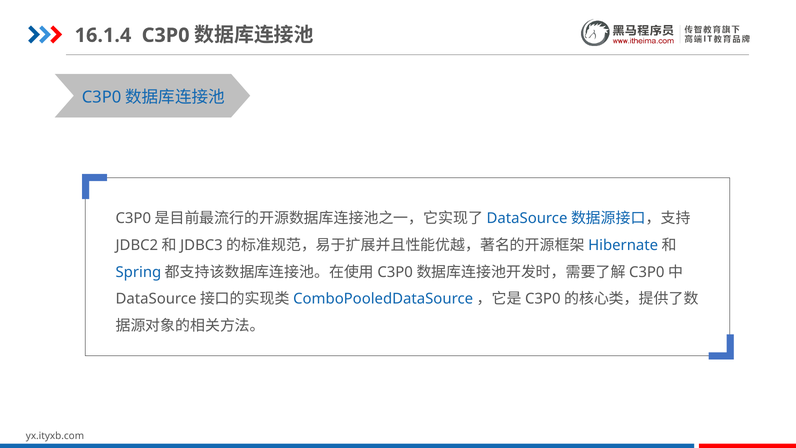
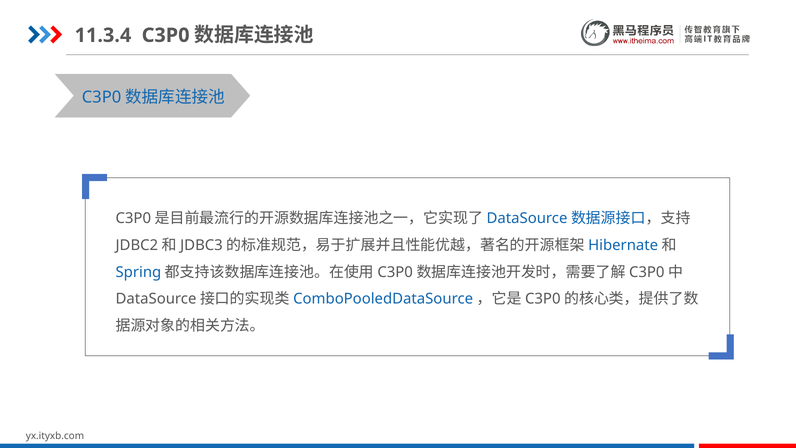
16.1.4: 16.1.4 -> 11.3.4 (103, 35)
